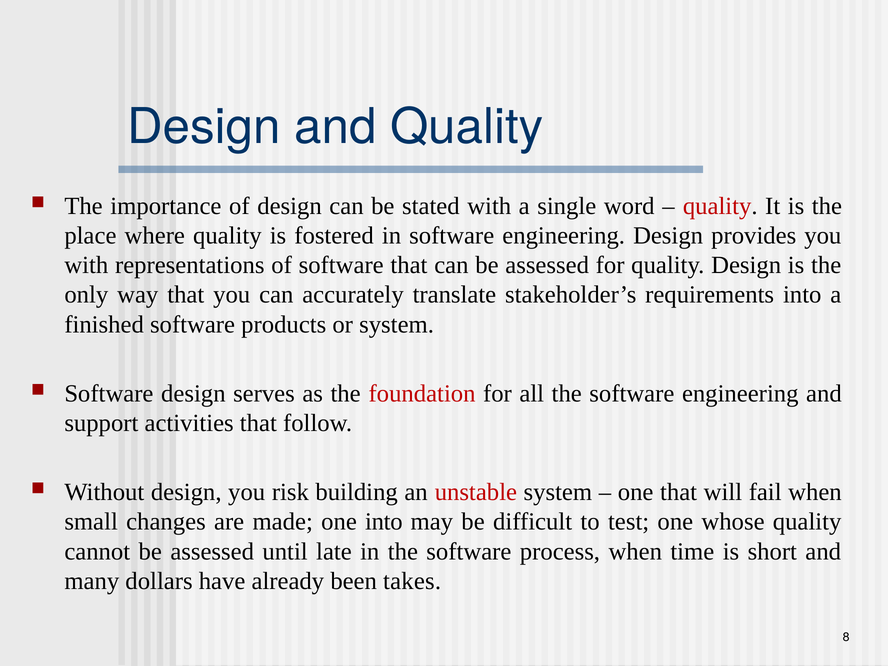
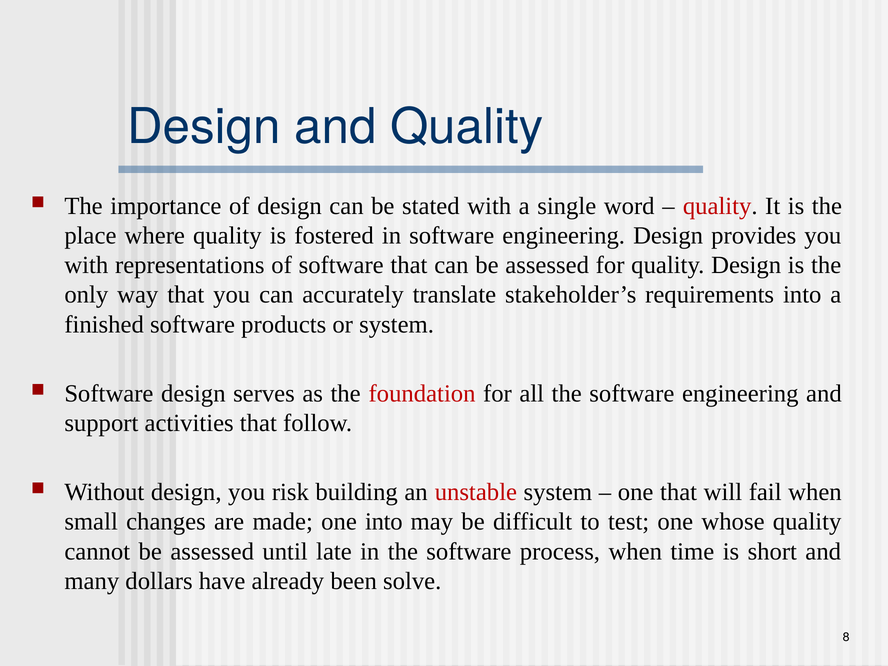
takes: takes -> solve (412, 581)
